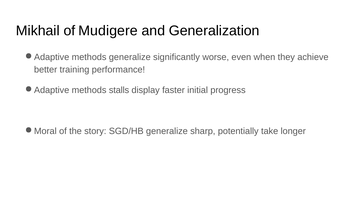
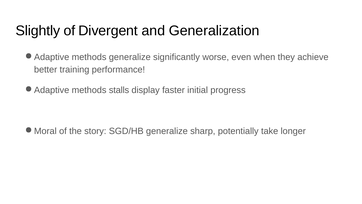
Mikhail: Mikhail -> Slightly (38, 31)
Mudigere: Mudigere -> Divergent (108, 31)
